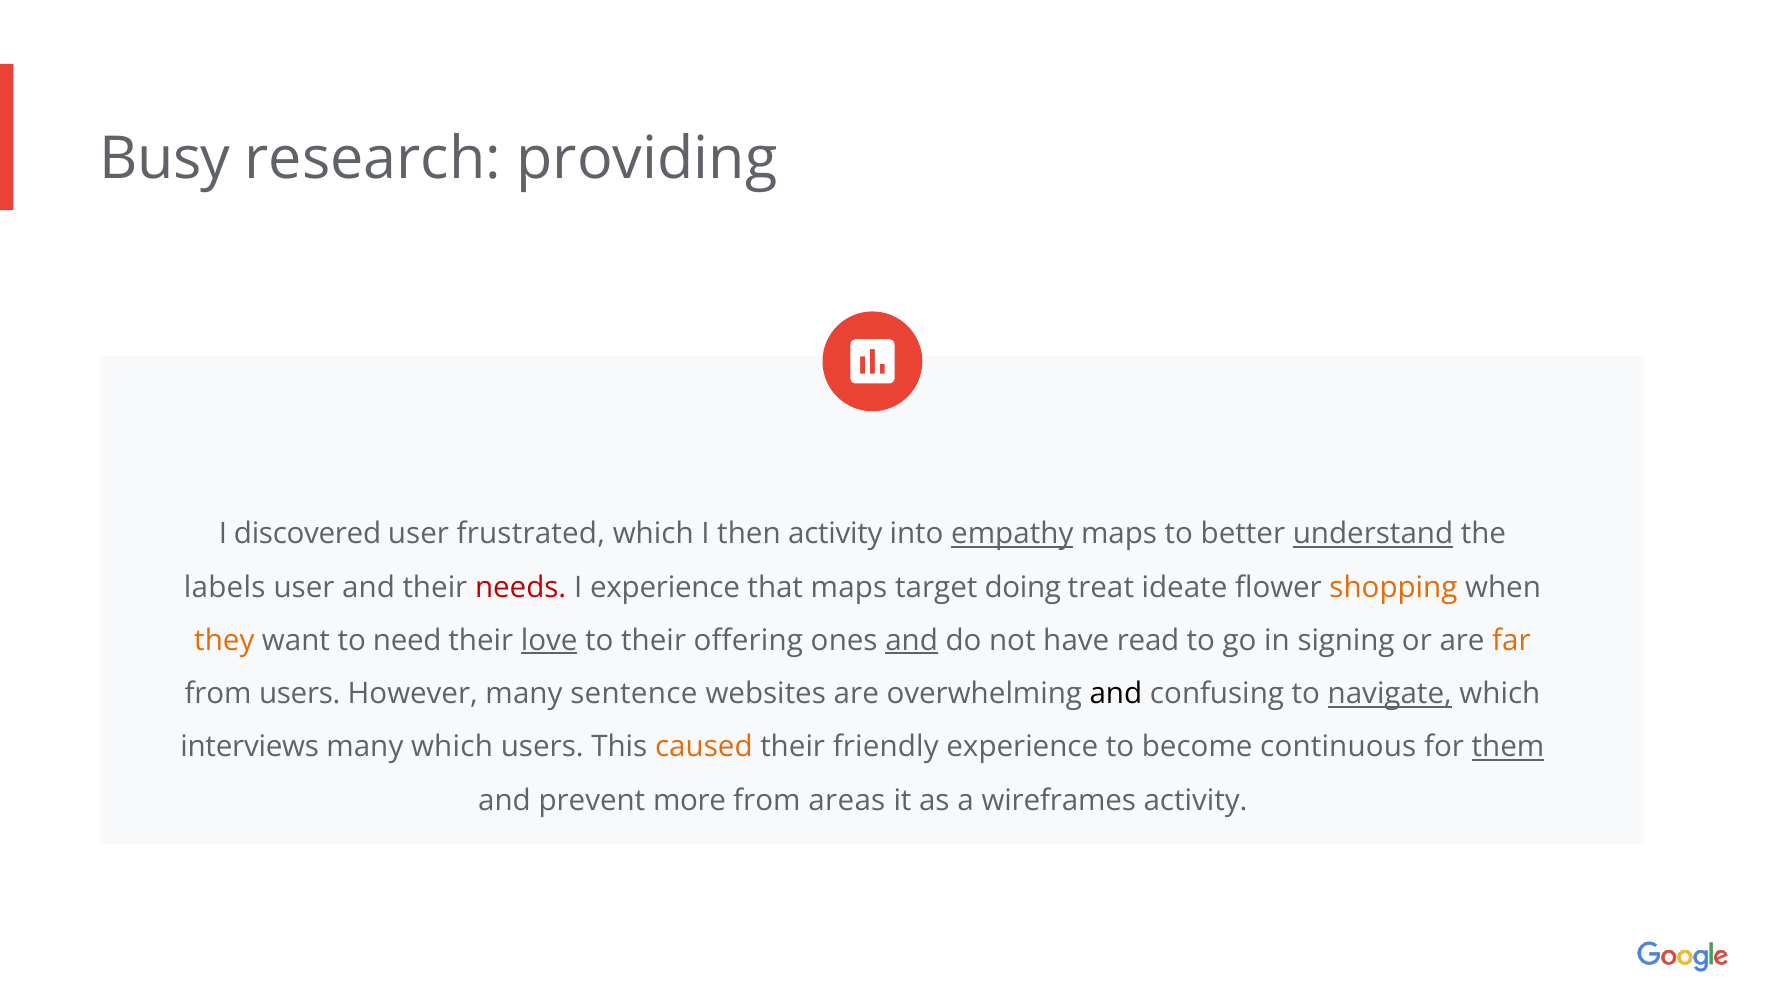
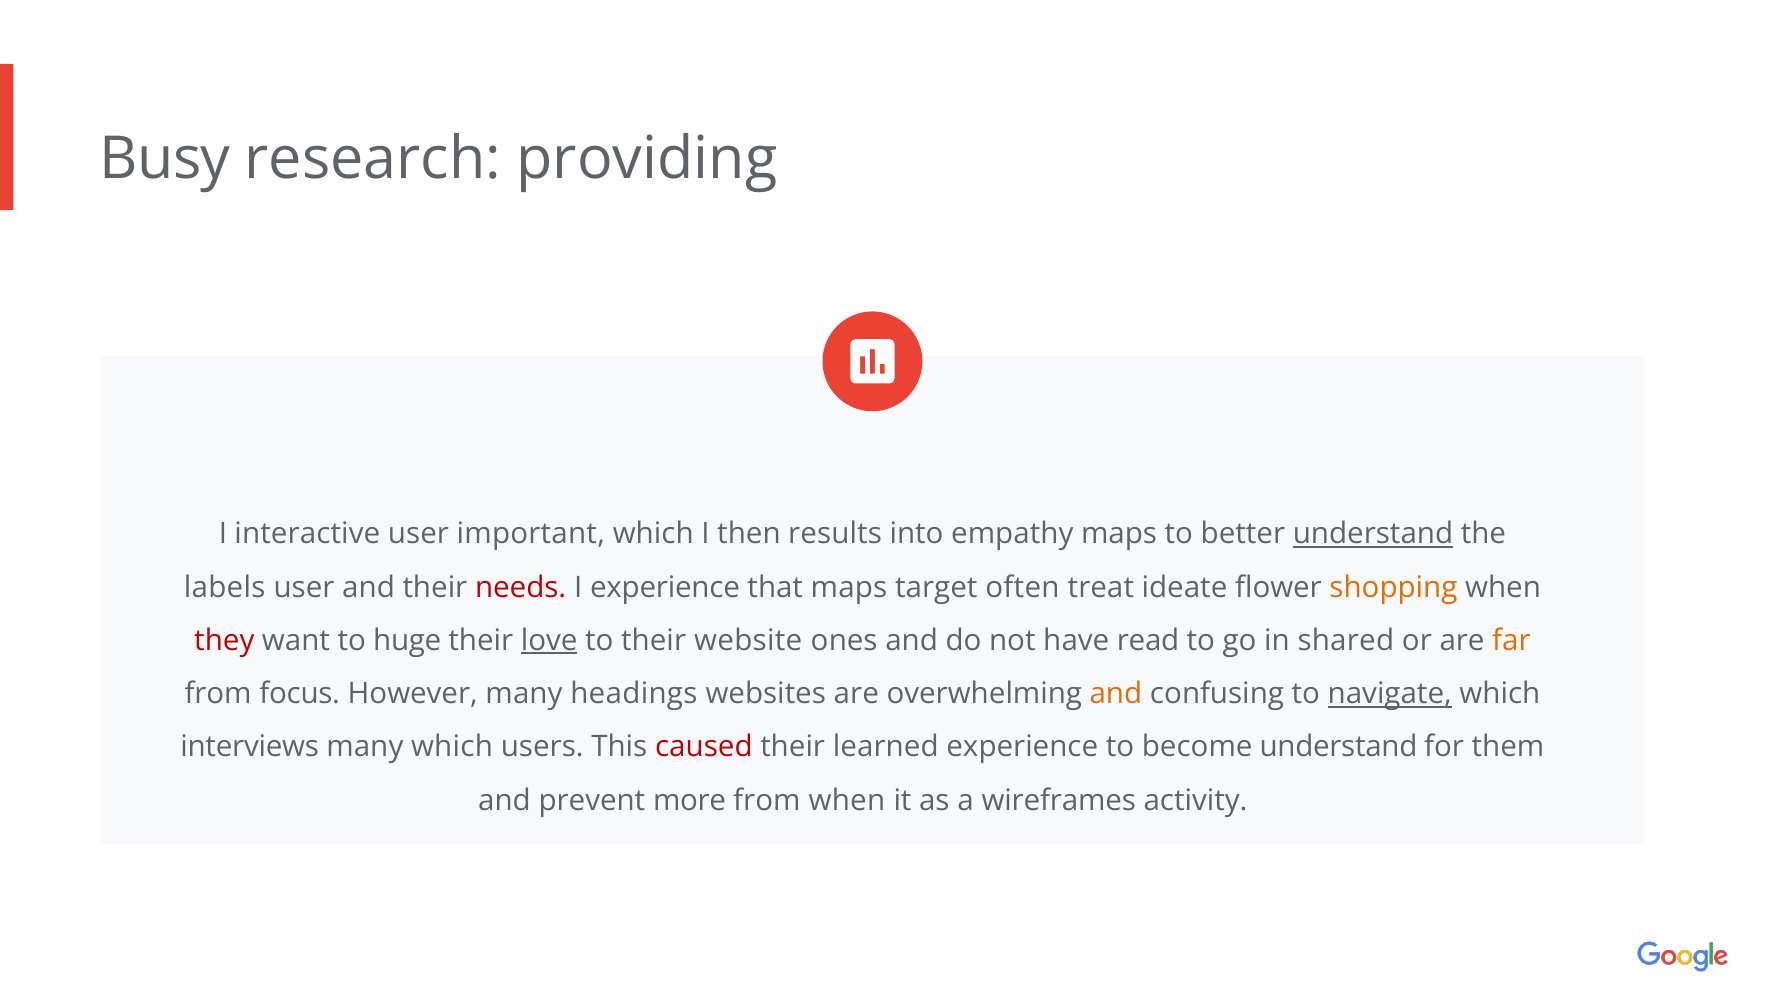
discovered: discovered -> interactive (307, 534)
frustrated: frustrated -> important (531, 534)
then activity: activity -> results (835, 534)
empathy underline: present -> none (1012, 534)
doing: doing -> often (1022, 587)
they colour: orange -> red (224, 641)
need: need -> huge (407, 641)
offering: offering -> website (748, 641)
and underline: present -> none (912, 641)
signing: signing -> shared (1346, 641)
from users: users -> focus (300, 694)
sentence: sentence -> headings (634, 694)
and colour: black -> orange (1116, 694)
caused colour: orange -> red (704, 747)
friendly: friendly -> learned (886, 747)
become continuous: continuous -> understand (1338, 747)
them underline: present -> none (1508, 747)
from areas: areas -> when (847, 801)
